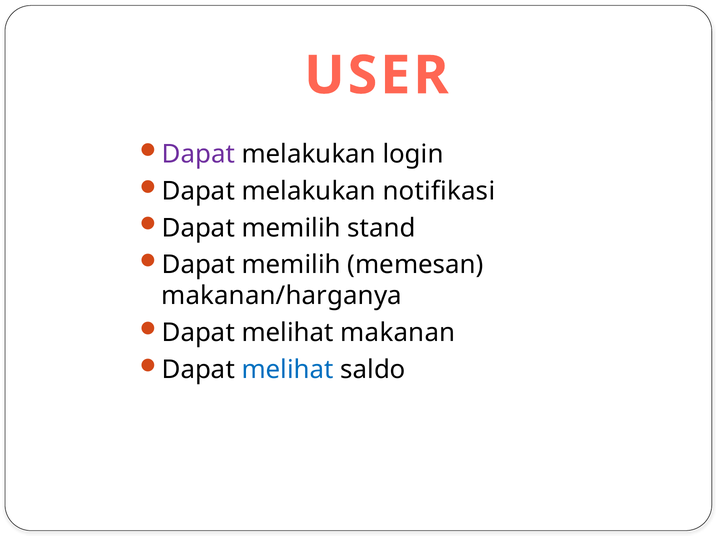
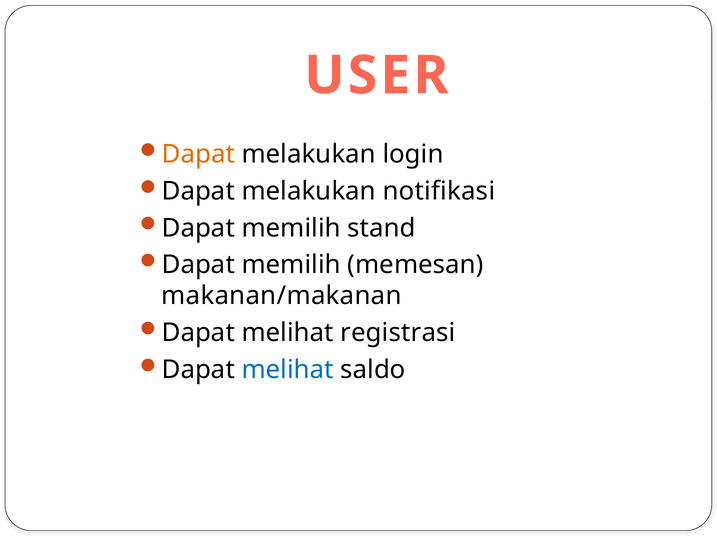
Dapat colour: purple -> orange (198, 154)
makanan/harganya: makanan/harganya -> makanan/makanan (282, 296)
makanan: makanan -> registrasi (398, 333)
